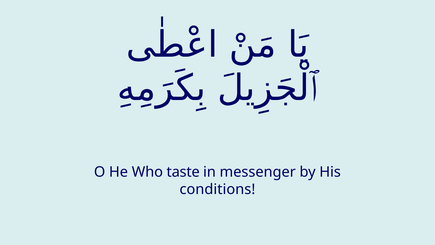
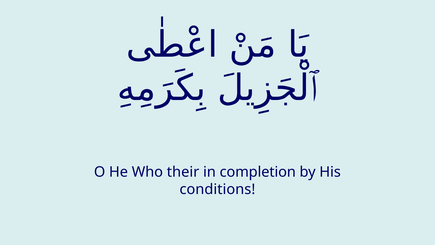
taste: taste -> their (183, 172)
messenger: messenger -> completion (258, 172)
